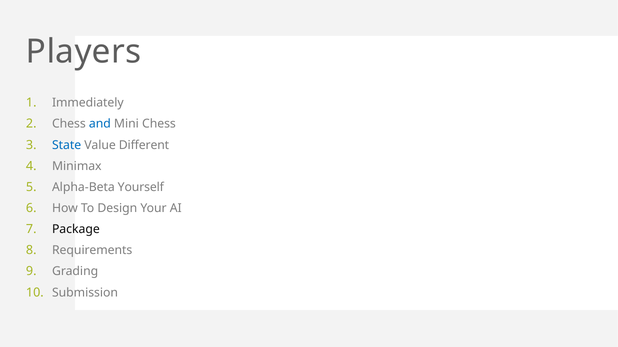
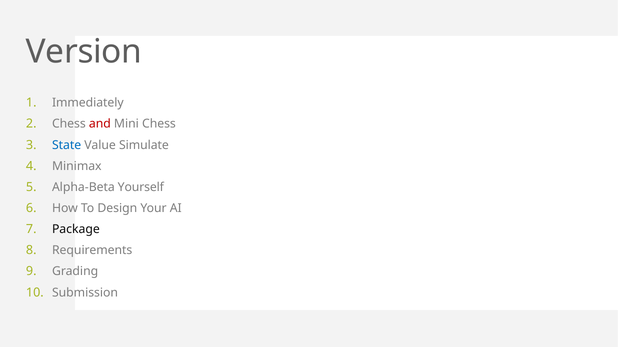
Players: Players -> Version (84, 52)
and colour: blue -> red (100, 124)
Different: Different -> Simulate (144, 145)
